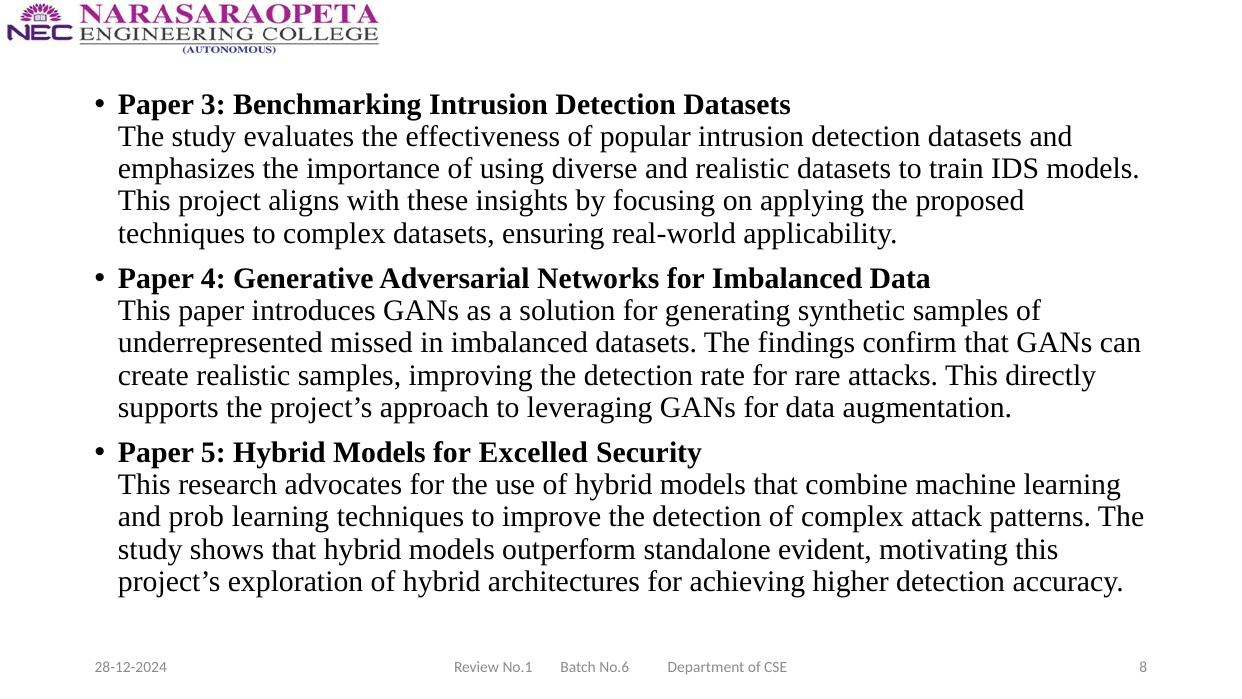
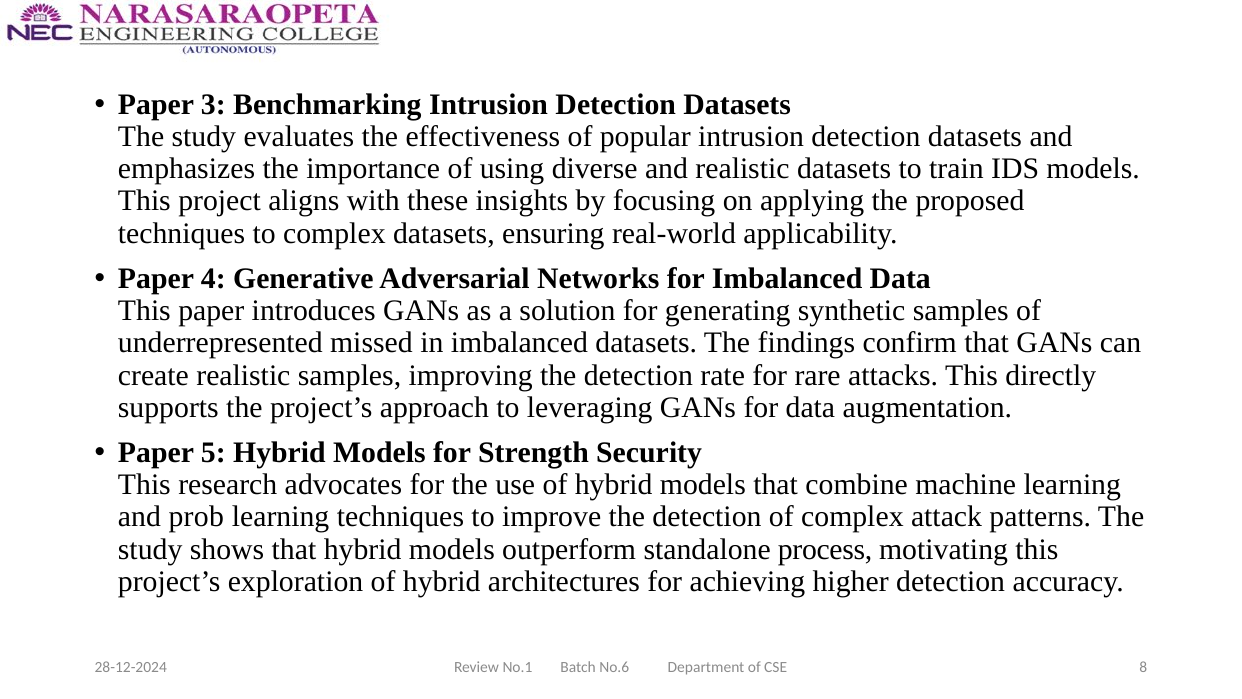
Excelled: Excelled -> Strength (533, 452)
evident: evident -> process (825, 549)
